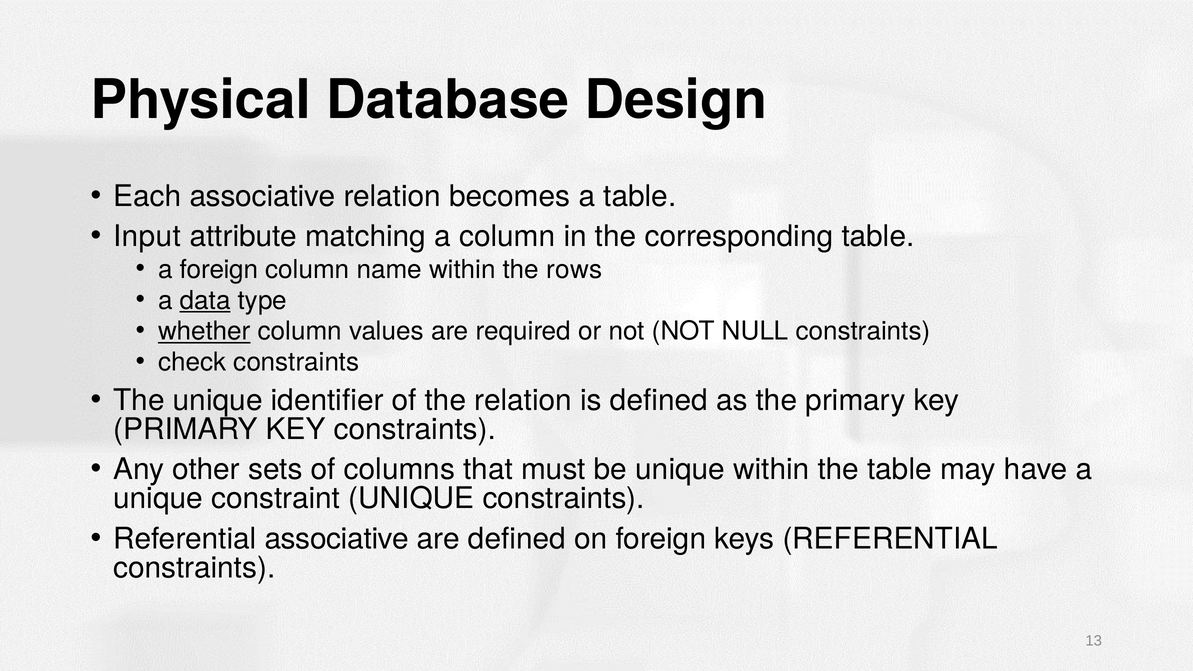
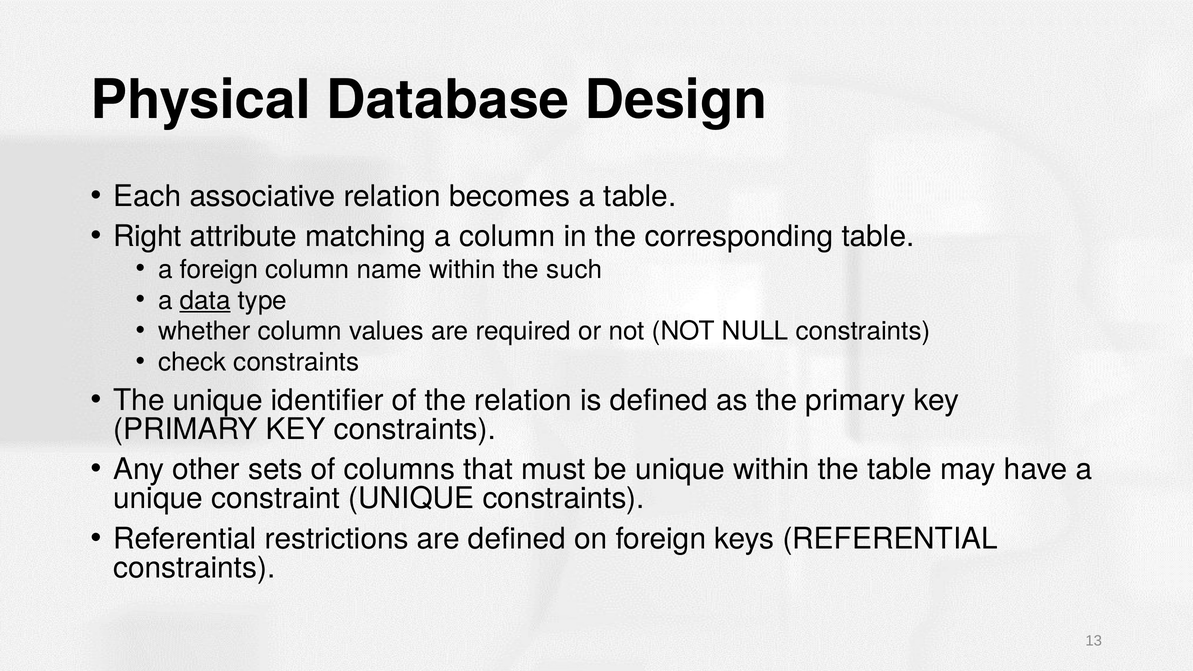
Input: Input -> Right (147, 237)
rows: rows -> such (574, 269)
whether underline: present -> none (204, 331)
Referential associative: associative -> restrictions (337, 539)
